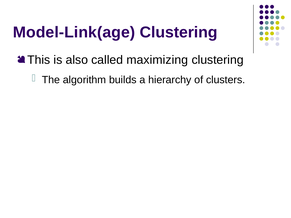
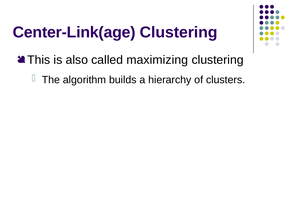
Model-Link(age: Model-Link(age -> Center-Link(age (74, 32)
